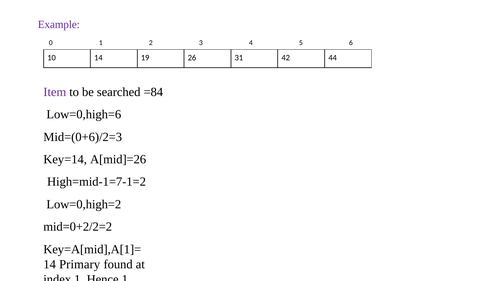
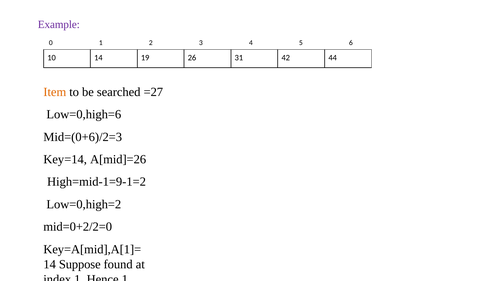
Item colour: purple -> orange (55, 92)
=84: =84 -> =27 (153, 92)
High=mid-1=7-1=2: High=mid-1=7-1=2 -> High=mid-1=9-1=2 (97, 182)
mid=0+2/2=2: mid=0+2/2=2 -> mid=0+2/2=0 (78, 227)
Primary: Primary -> Suppose (80, 265)
